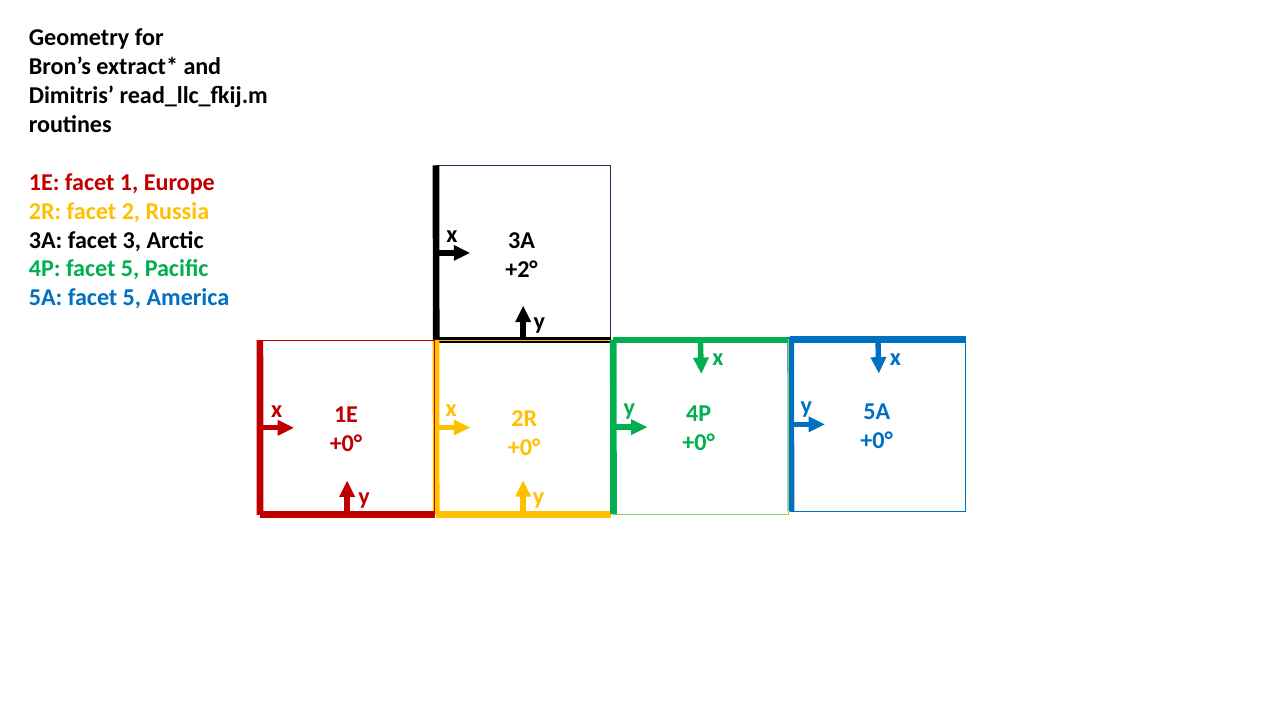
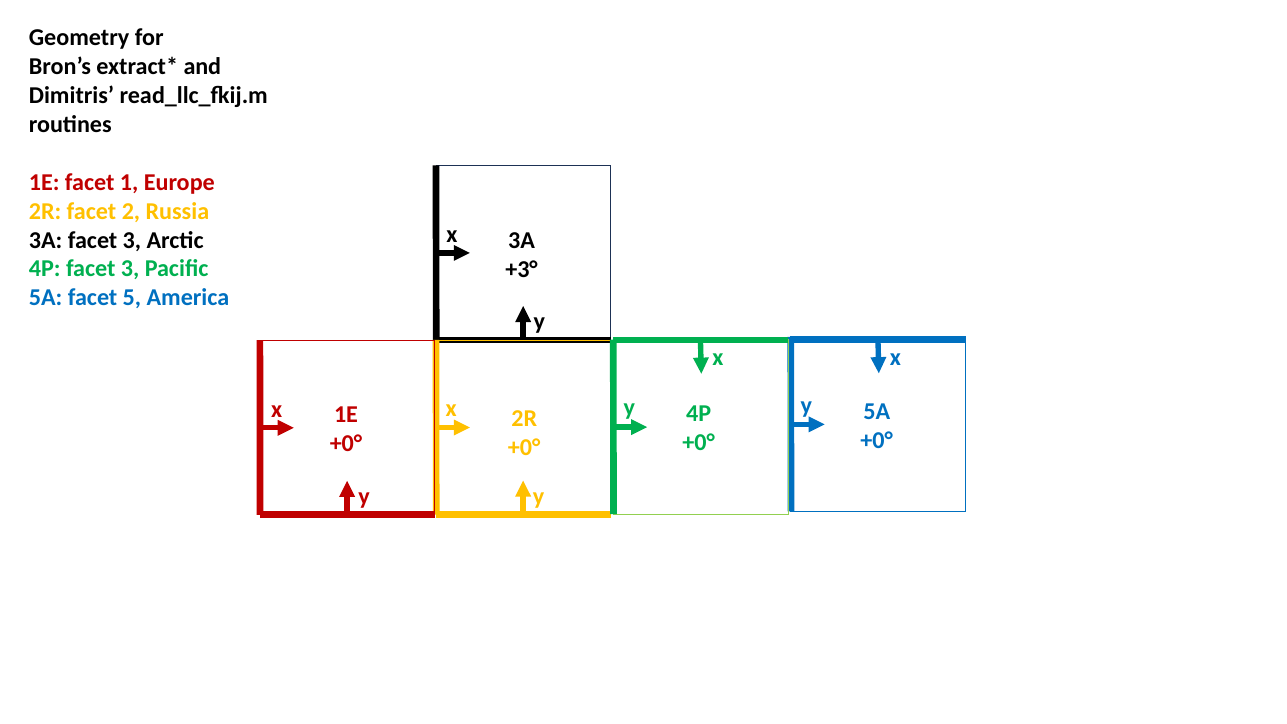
4P facet 5: 5 -> 3 (130, 269)
+2°: +2° -> +3° (522, 270)
